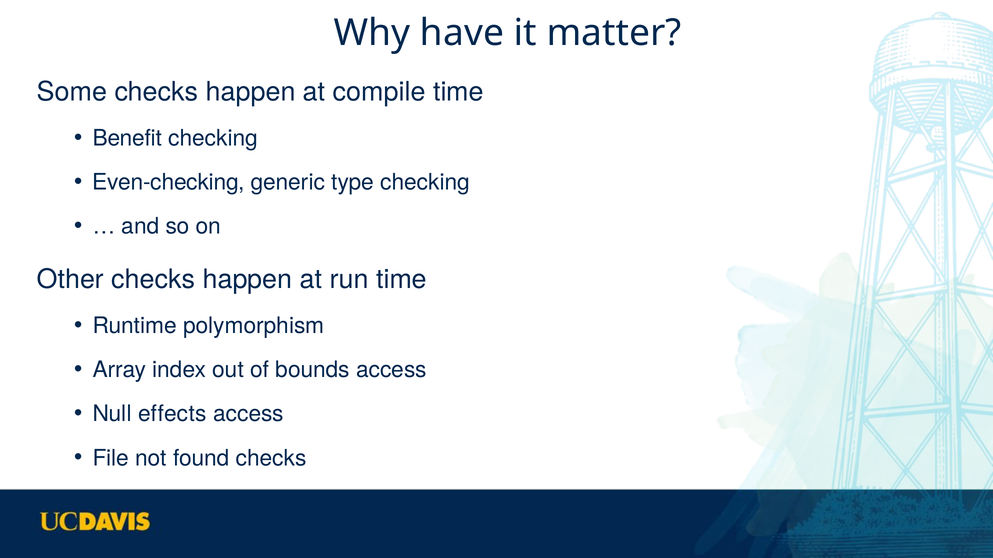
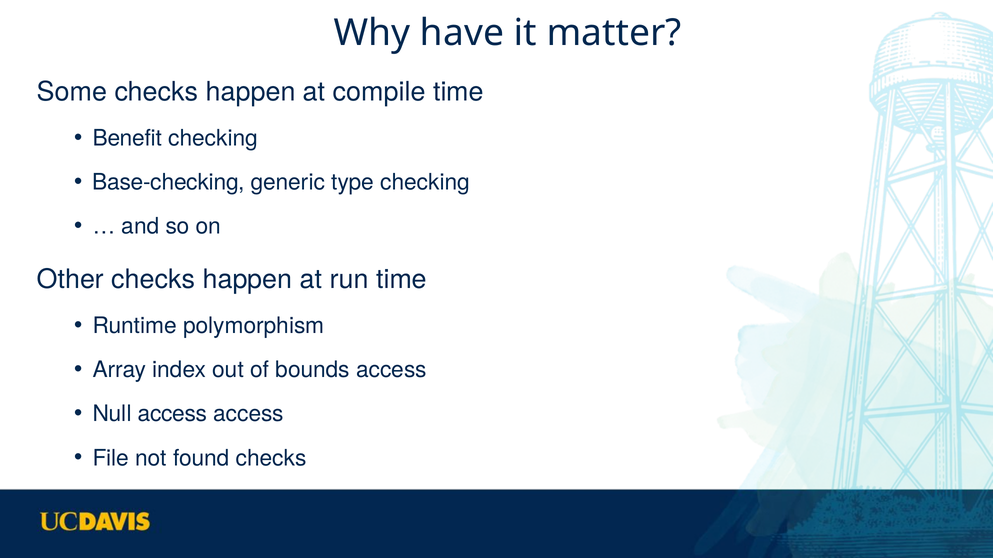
Even-checking: Even-checking -> Base-checking (168, 183)
Null effects: effects -> access (173, 414)
